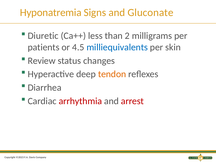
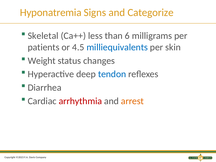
Gluconate: Gluconate -> Categorize (151, 12)
Diuretic: Diuretic -> Skeletal (43, 36)
2: 2 -> 6 (127, 36)
Review: Review -> Weight (42, 61)
tendon colour: orange -> blue (112, 74)
arrest colour: red -> orange (132, 101)
